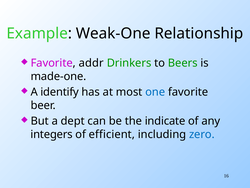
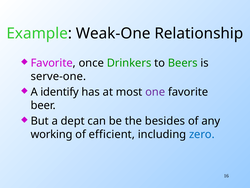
addr: addr -> once (91, 63)
made-one: made-one -> serve-one (58, 76)
one colour: blue -> purple (155, 92)
indicate: indicate -> besides (165, 121)
integers: integers -> working (52, 134)
